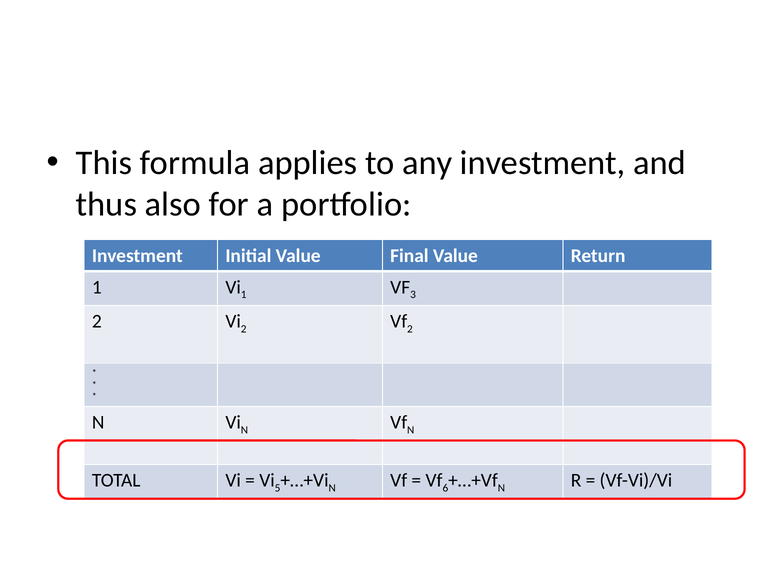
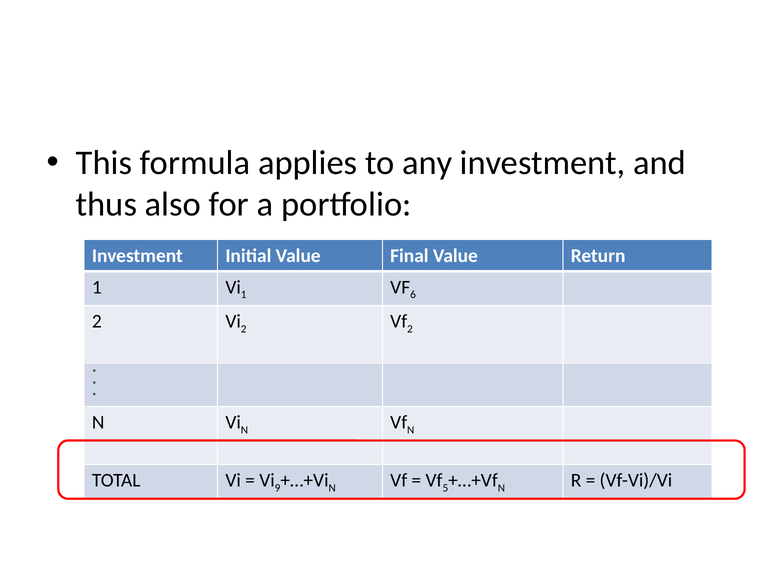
3: 3 -> 6 (413, 295)
5: 5 -> 9 (278, 488)
6: 6 -> 5 (445, 488)
